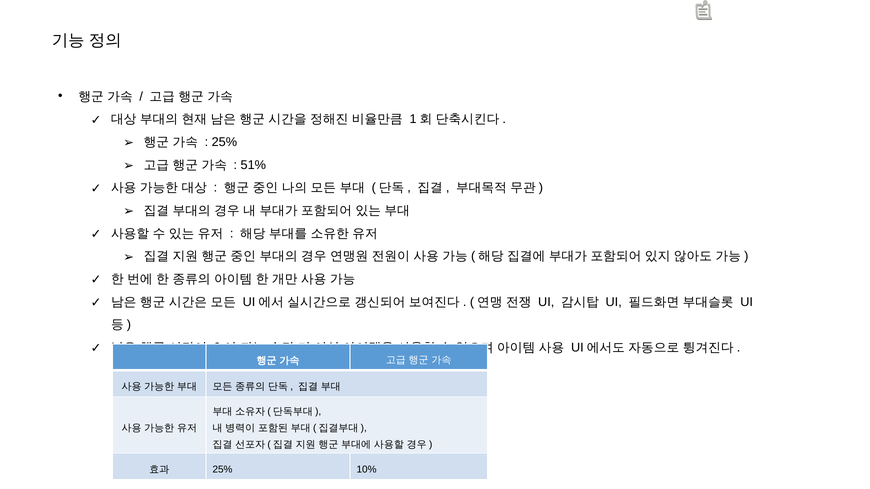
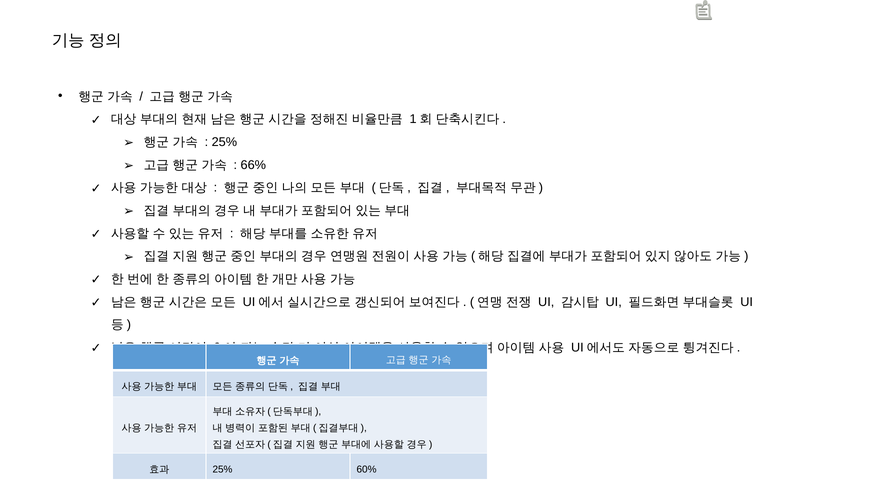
51%: 51% -> 66% (253, 165)
10%: 10% -> 60% (367, 470)
